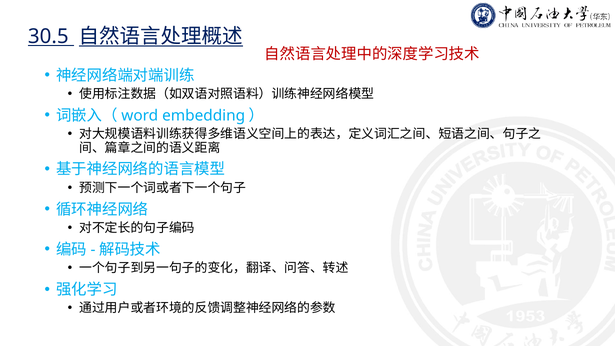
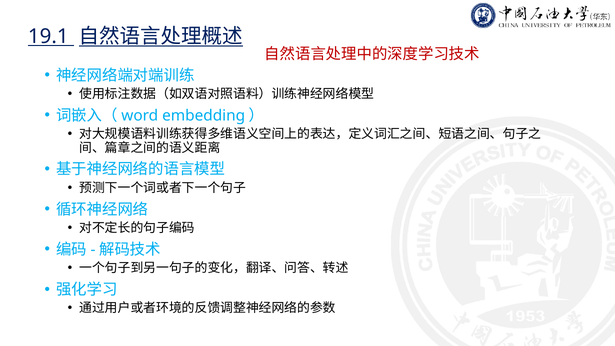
30.5: 30.5 -> 19.1 (48, 36)
